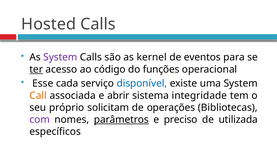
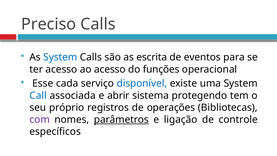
Hosted: Hosted -> Preciso (49, 24)
System colour: purple -> blue (60, 57)
kernel: kernel -> escrita (152, 57)
ter underline: present -> none (36, 69)
ao código: código -> acesso (110, 69)
Call colour: orange -> blue (38, 95)
integridade: integridade -> protegendo (199, 95)
solicitam: solicitam -> registros (108, 107)
preciso: preciso -> ligação (181, 119)
utilizada: utilizada -> controle (238, 119)
